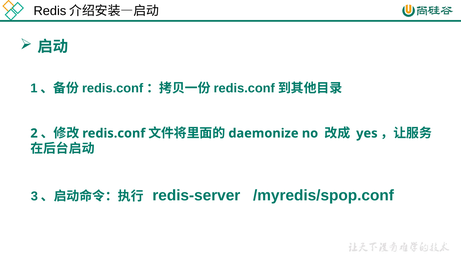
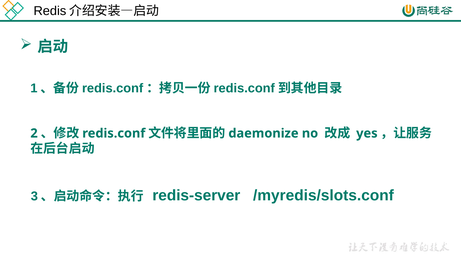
/myredis/spop.conf: /myredis/spop.conf -> /myredis/slots.conf (323, 196)
